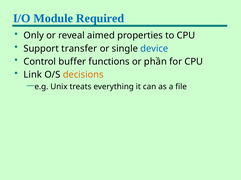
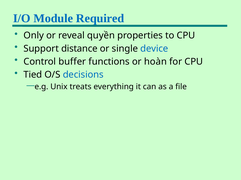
aimed: aimed -> quyền (101, 36)
transfer: transfer -> distance (79, 49)
phần: phần -> hoàn (155, 62)
Link: Link -> Tied (33, 75)
decisions colour: orange -> blue (83, 75)
